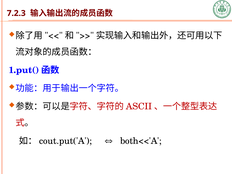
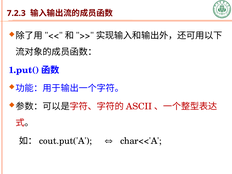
both<<'A: both<<'A -> char<<'A (141, 141)
